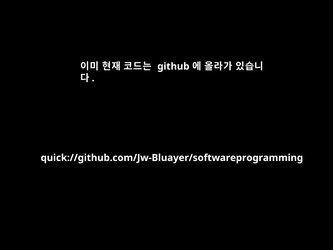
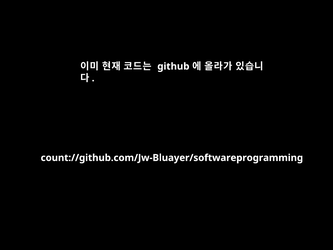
quick://github.com/Jw-Bluayer/softwareprogramming: quick://github.com/Jw-Bluayer/softwareprogramming -> count://github.com/Jw-Bluayer/softwareprogramming (172, 158)
